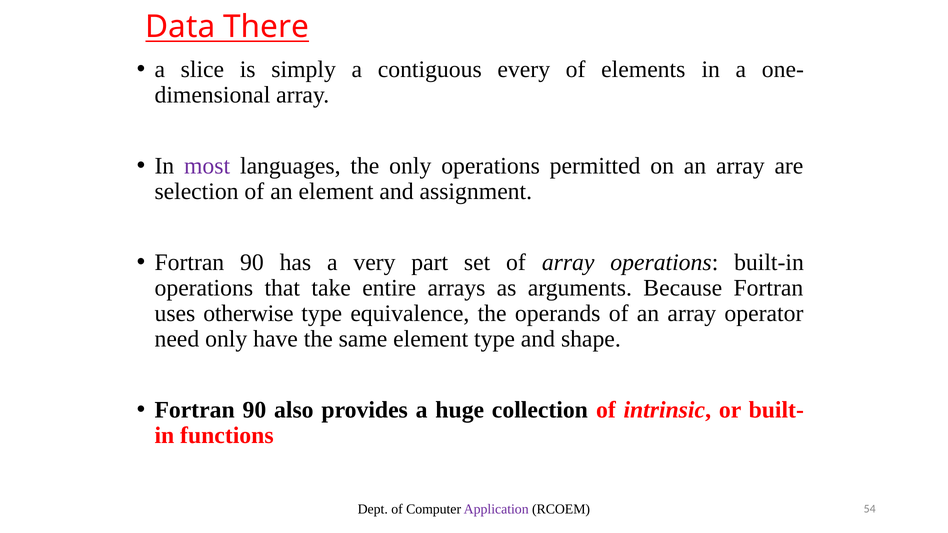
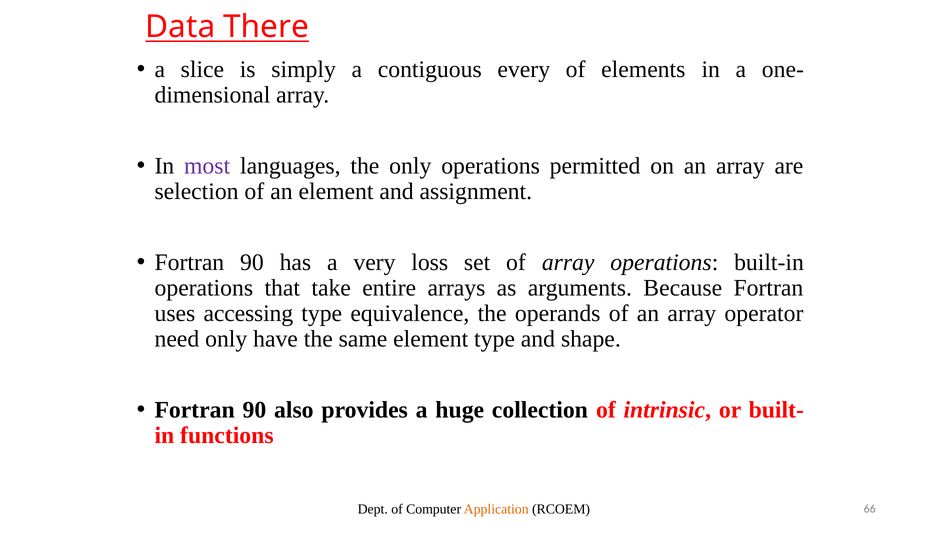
part: part -> loss (430, 263)
otherwise: otherwise -> accessing (248, 314)
Application colour: purple -> orange (496, 509)
54: 54 -> 66 (870, 509)
